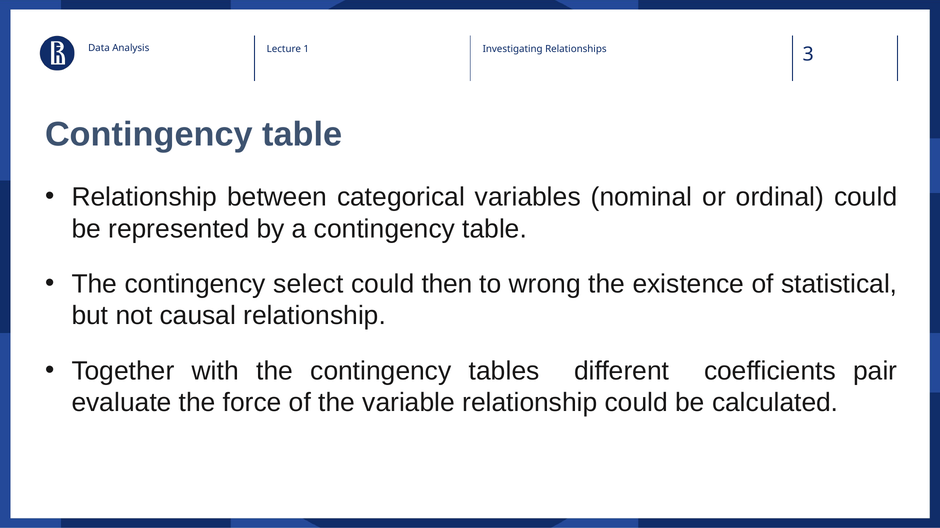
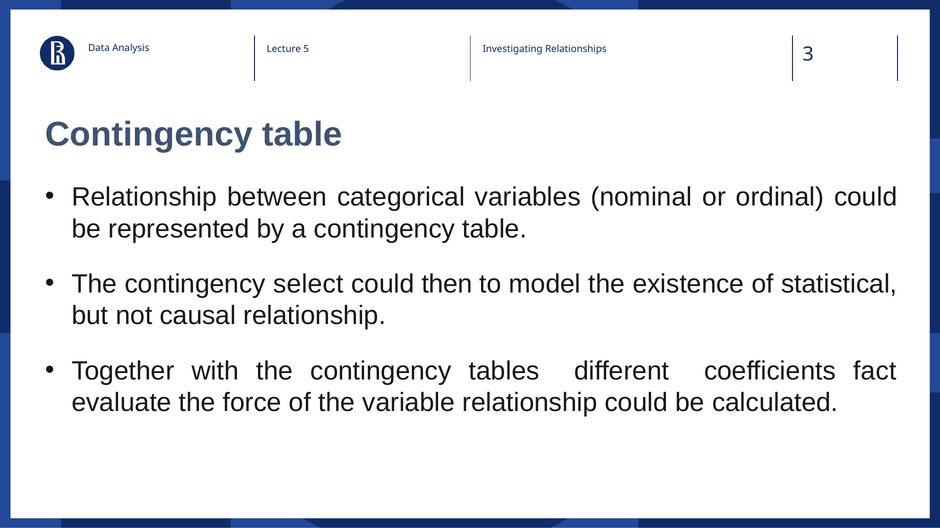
1: 1 -> 5 (306, 49)
wrong: wrong -> model (545, 284)
pair: pair -> fact (875, 371)
